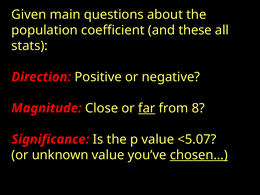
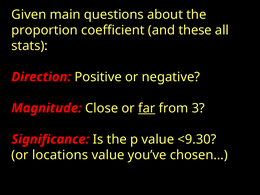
population: population -> proportion (45, 30)
8: 8 -> 3 (198, 108)
<5.07: <5.07 -> <9.30 (197, 139)
unknown: unknown -> locations (60, 155)
chosen… underline: present -> none (199, 155)
